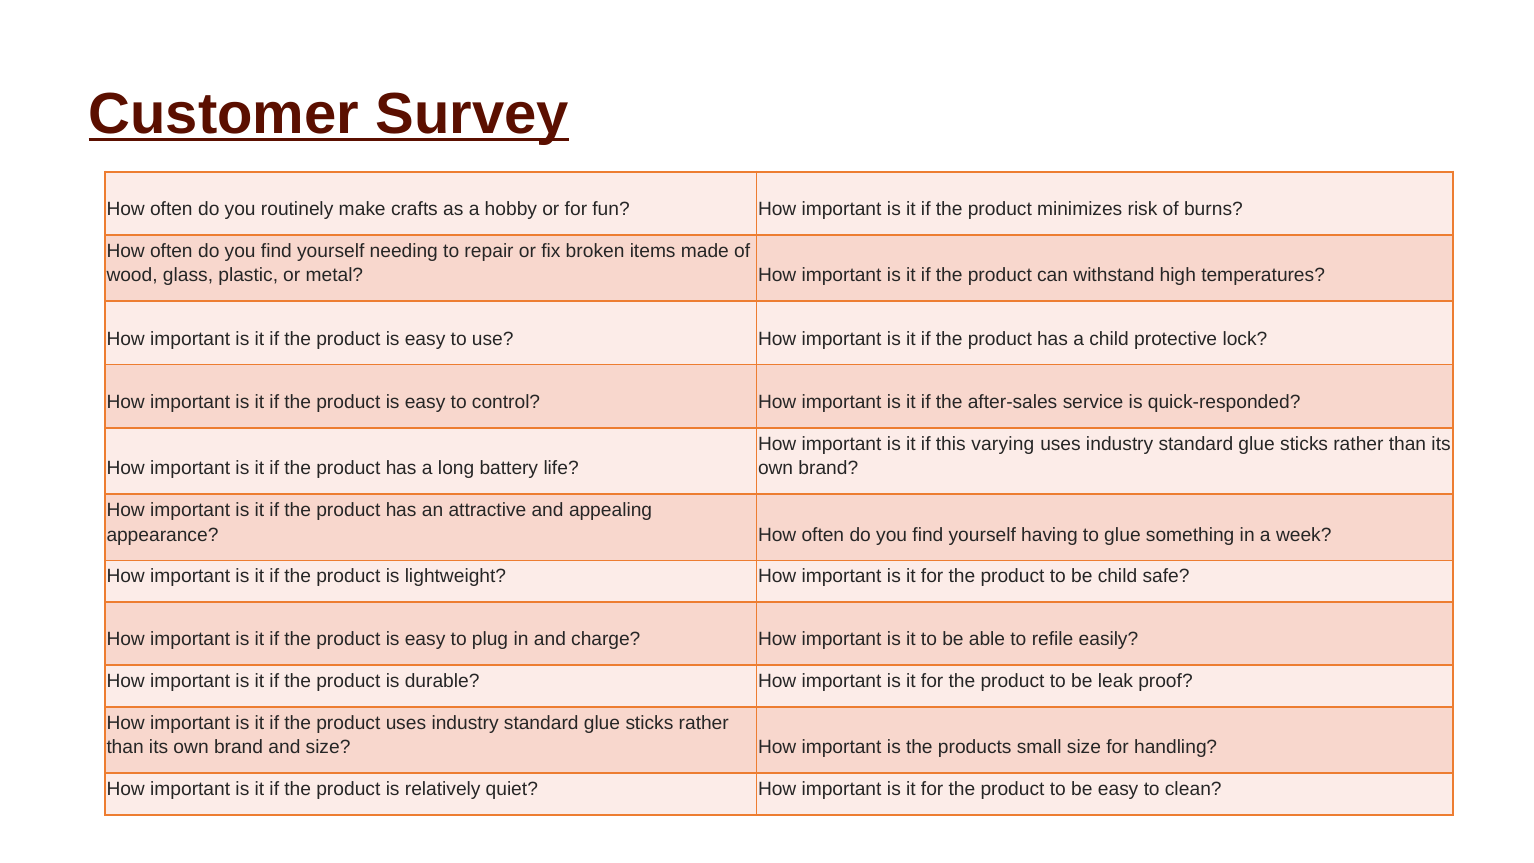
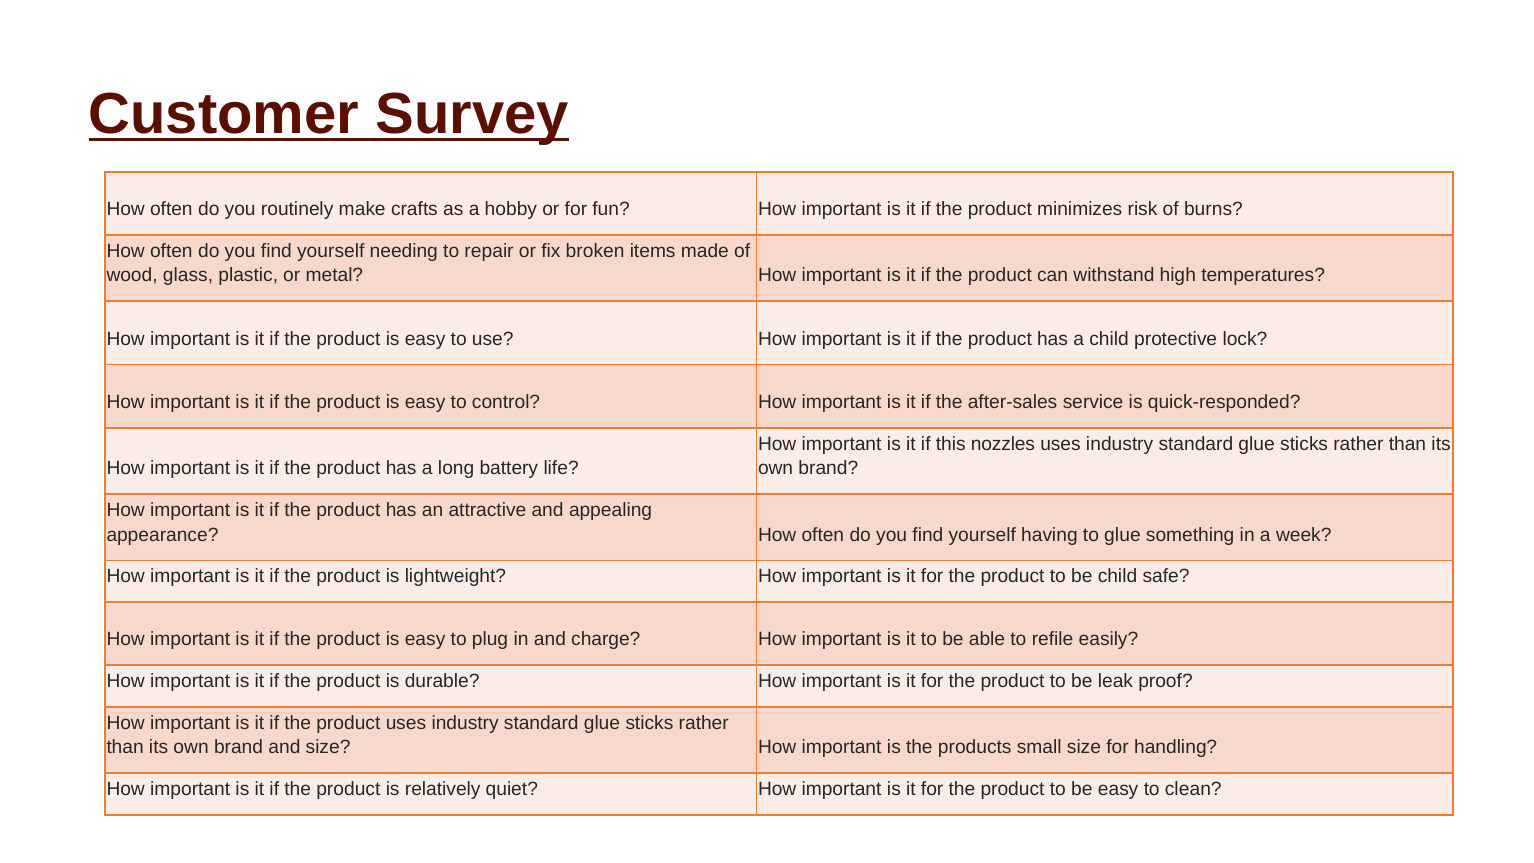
varying: varying -> nozzles (1003, 444)
